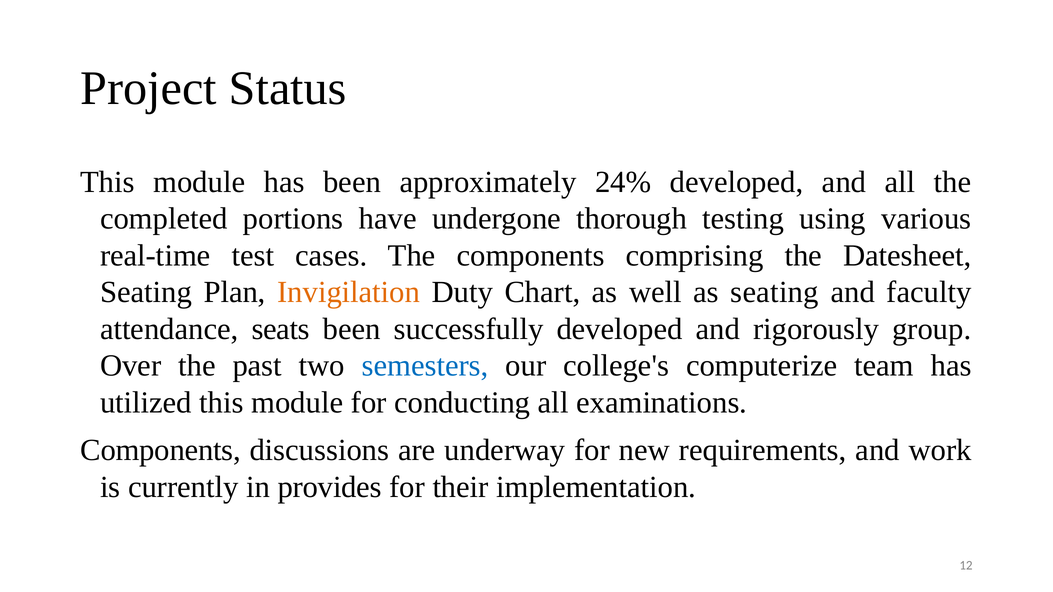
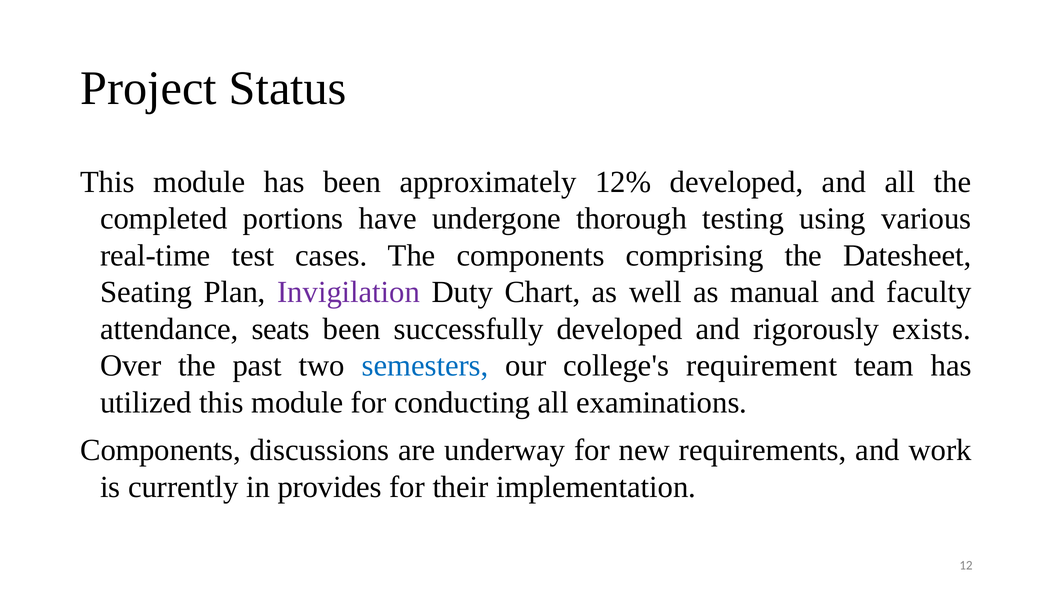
24%: 24% -> 12% (623, 182)
Invigilation colour: orange -> purple (349, 292)
as seating: seating -> manual (775, 292)
group: group -> exists (932, 329)
computerize: computerize -> requirement (762, 366)
